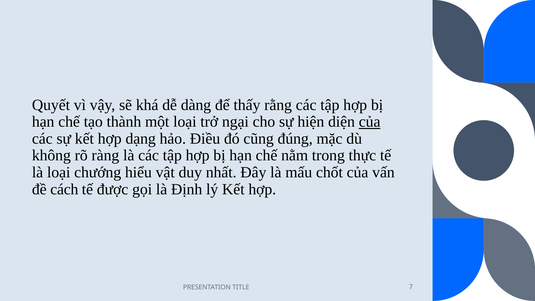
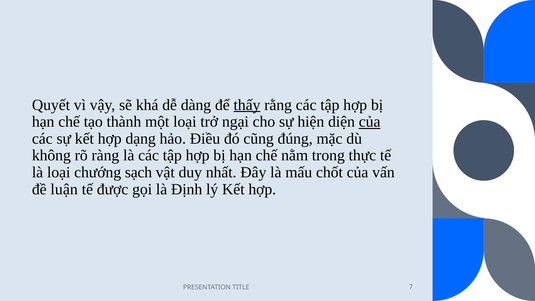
thấy underline: none -> present (247, 105)
hiểu: hiểu -> sạch (139, 172)
cách: cách -> luận (64, 189)
